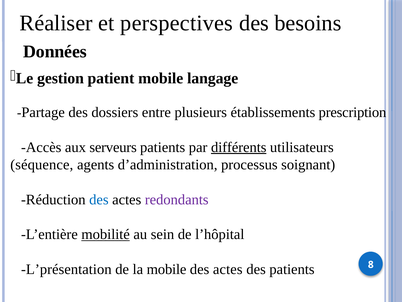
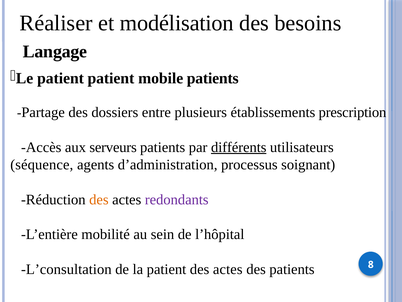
perspectives: perspectives -> modélisation (177, 23)
Données: Données -> Langage (55, 52)
gestion: gestion -> patient (61, 78)
mobile langage: langage -> patients (213, 78)
des colour: blue -> orange (99, 199)
mobilité underline: present -> none (106, 234)
L’présentation: L’présentation -> L’consultation (66, 269)
la mobile: mobile -> patient (166, 269)
